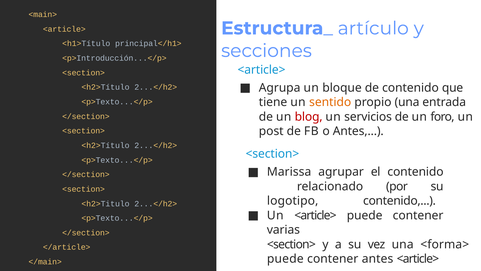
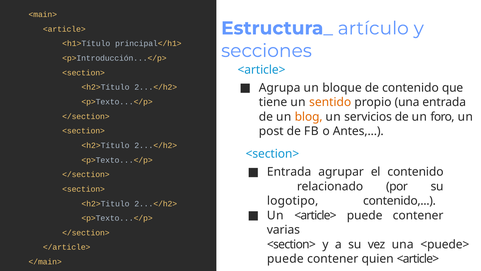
blog colour: red -> orange (309, 117)
Marissa: Marissa -> Entrada (289, 172)
<forma>: <forma> -> <puede> (445, 244)
contener antes: antes -> quien (378, 258)
